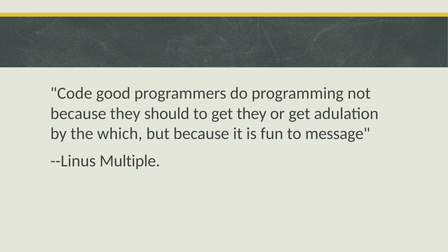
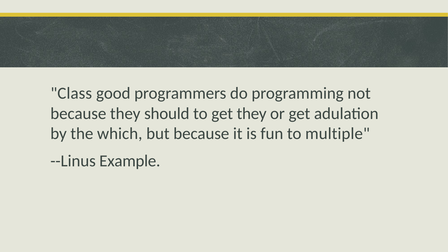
Code: Code -> Class (71, 93)
message: message -> multiple (338, 134)
Multiple: Multiple -> Example (130, 161)
